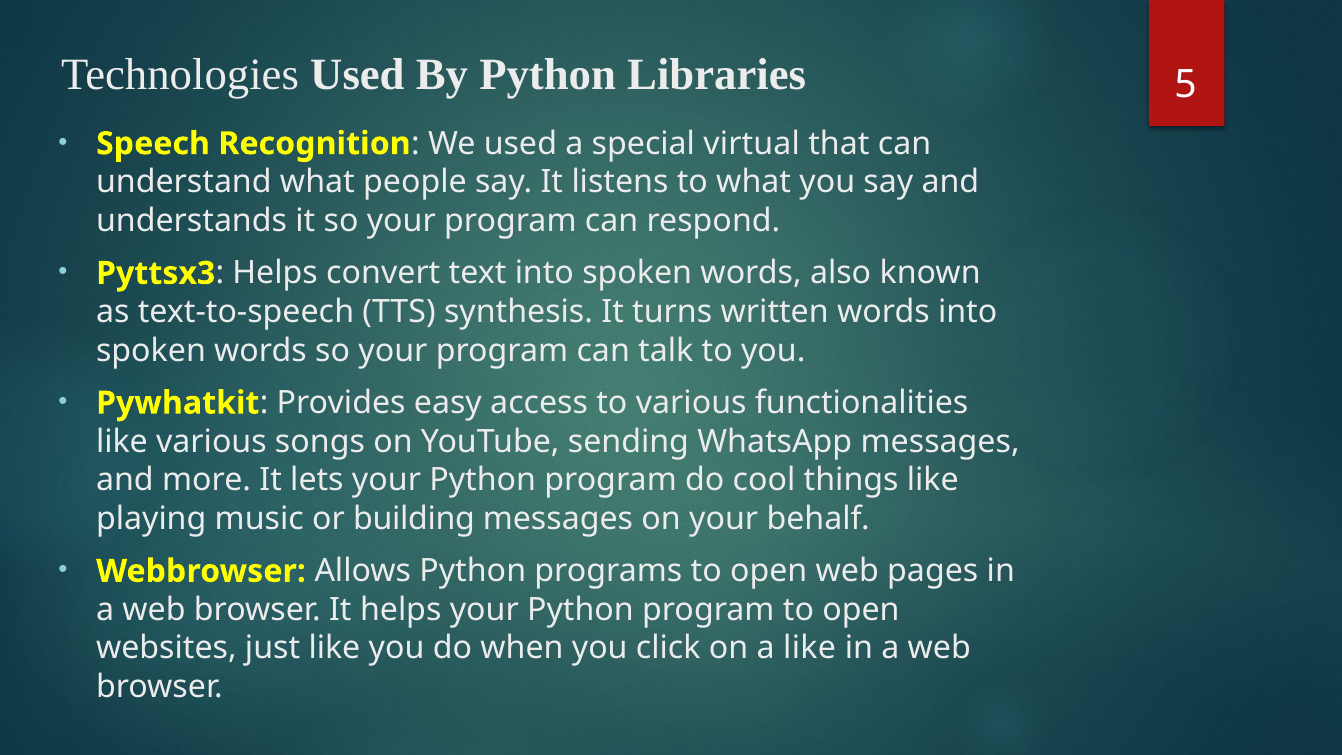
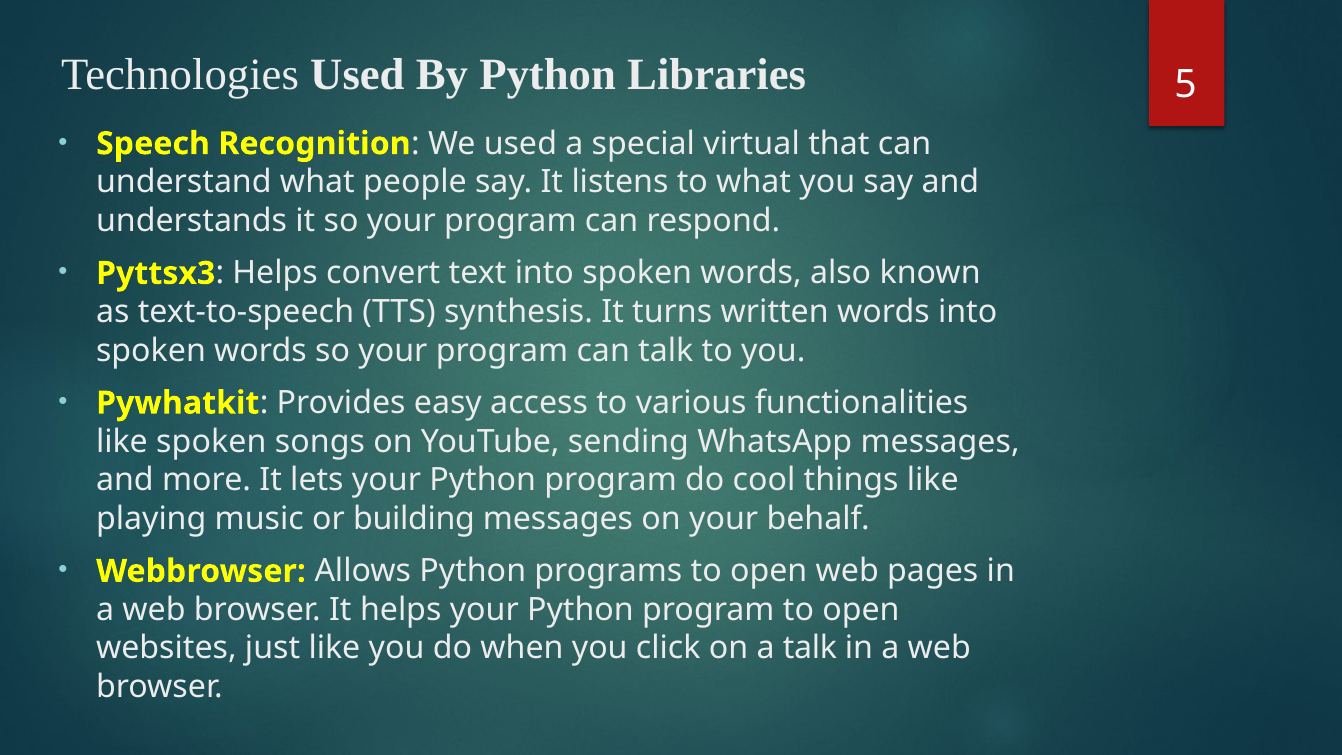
like various: various -> spoken (211, 441)
a like: like -> talk (810, 648)
